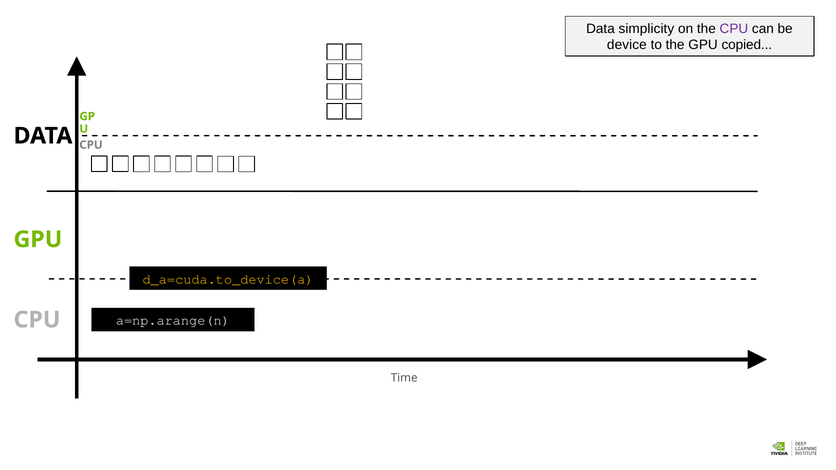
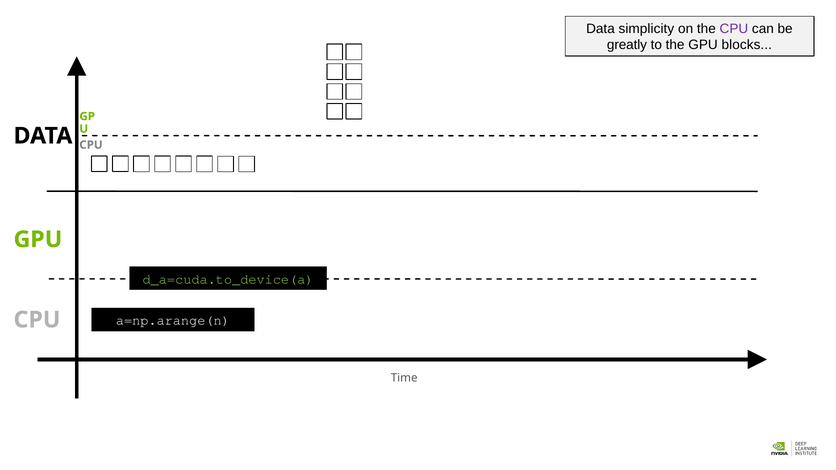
device: device -> greatly (627, 45)
copied: copied -> blocks (747, 45)
d_a=cuda.to_device(a colour: yellow -> light green (228, 279)
